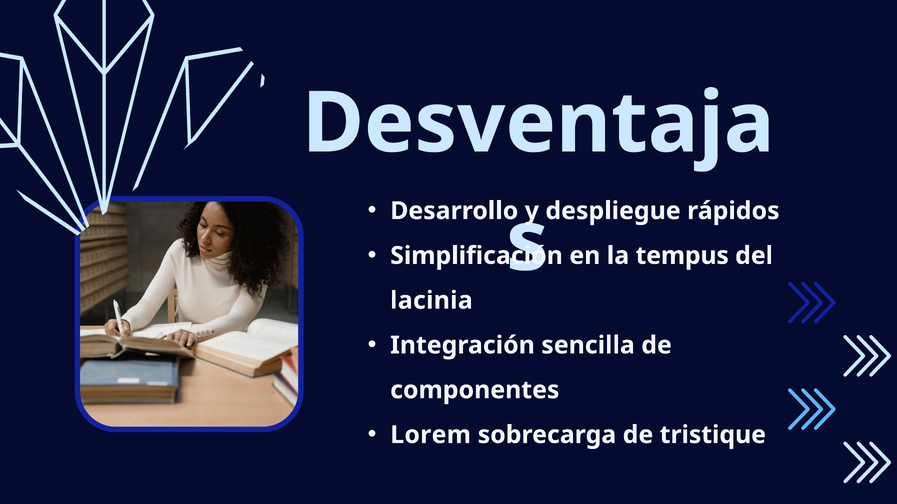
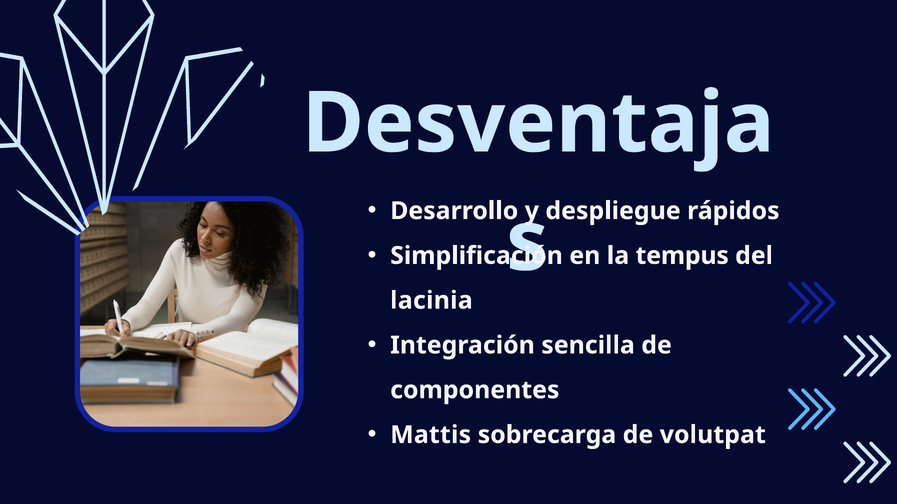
Lorem: Lorem -> Mattis (431, 435)
tristique: tristique -> volutpat (713, 435)
